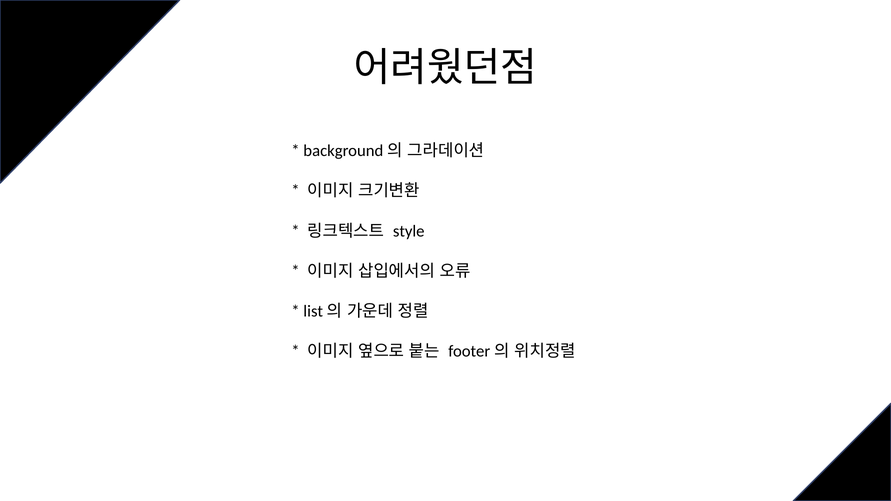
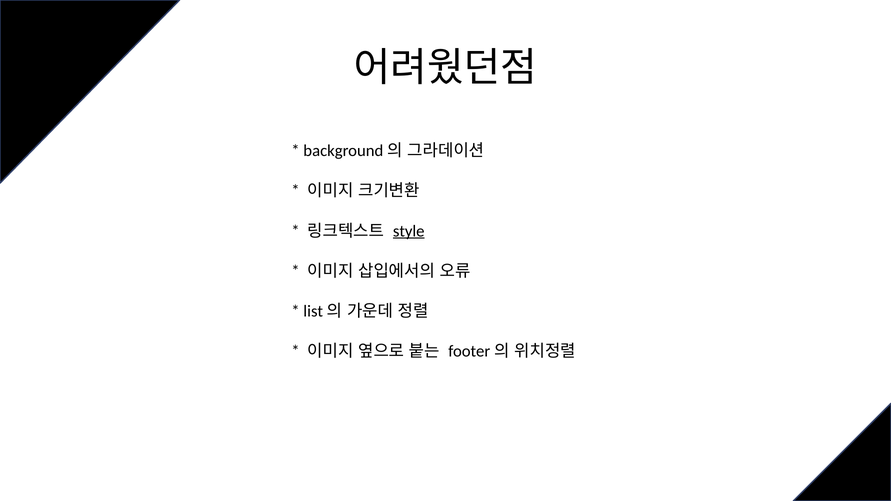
style underline: none -> present (409, 231)
